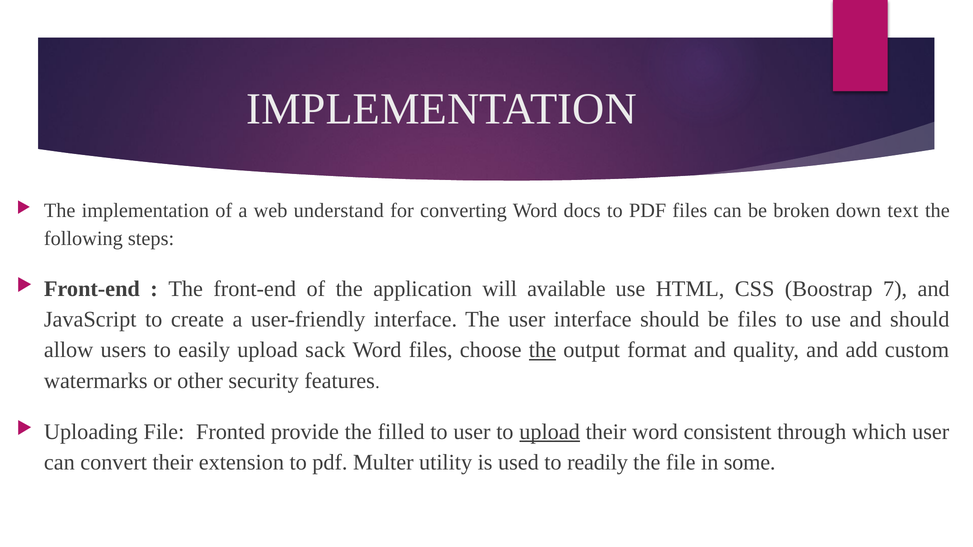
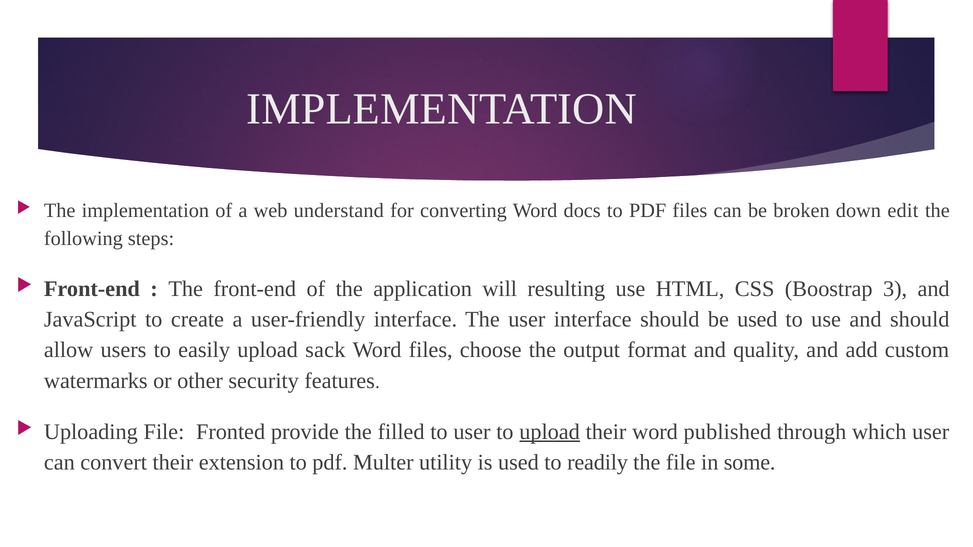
text: text -> edit (903, 211)
available: available -> resulting (566, 289)
7: 7 -> 3 (895, 289)
be files: files -> used (757, 320)
the underline: present -> none (542, 350)
consistent: consistent -> published (727, 432)
